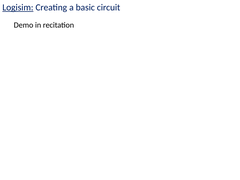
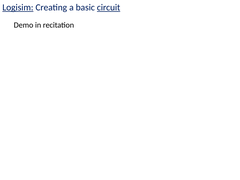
circuit underline: none -> present (109, 7)
